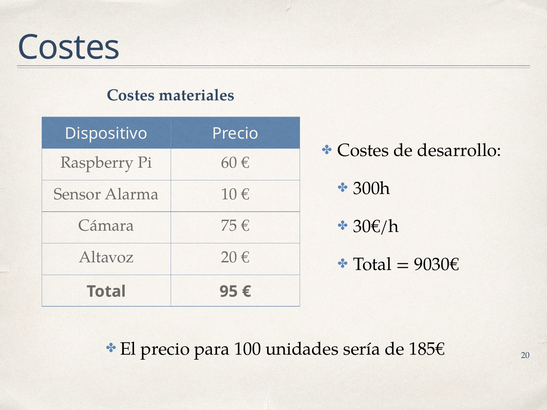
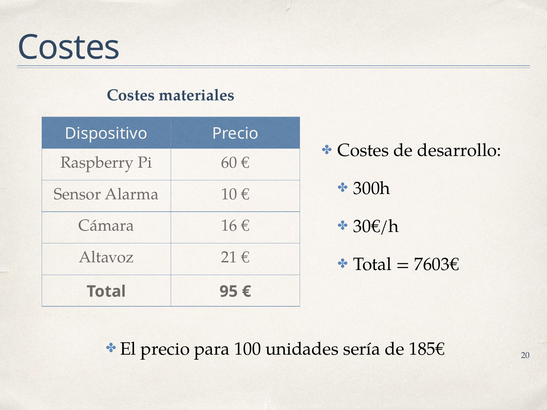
75: 75 -> 16 (229, 226)
Altavoz 20: 20 -> 21 (229, 257)
9030€: 9030€ -> 7603€ (436, 264)
